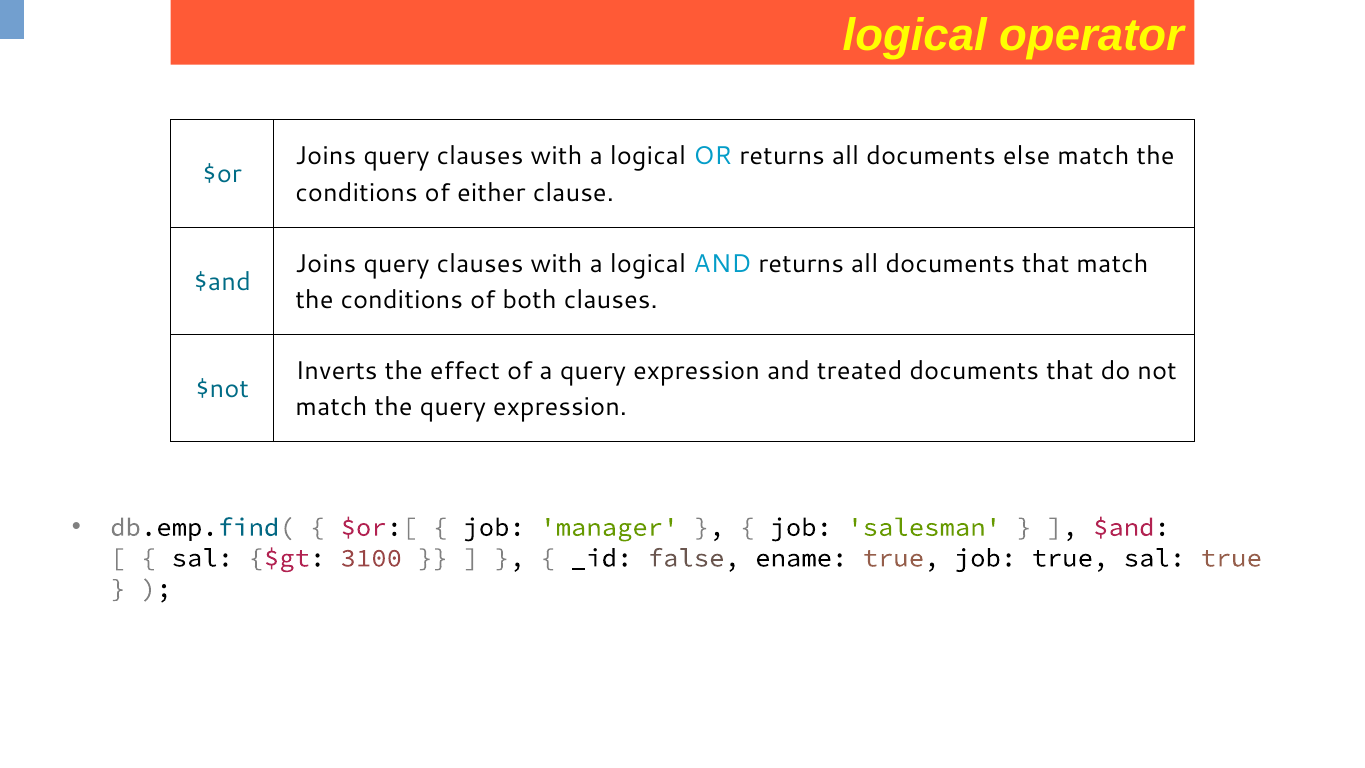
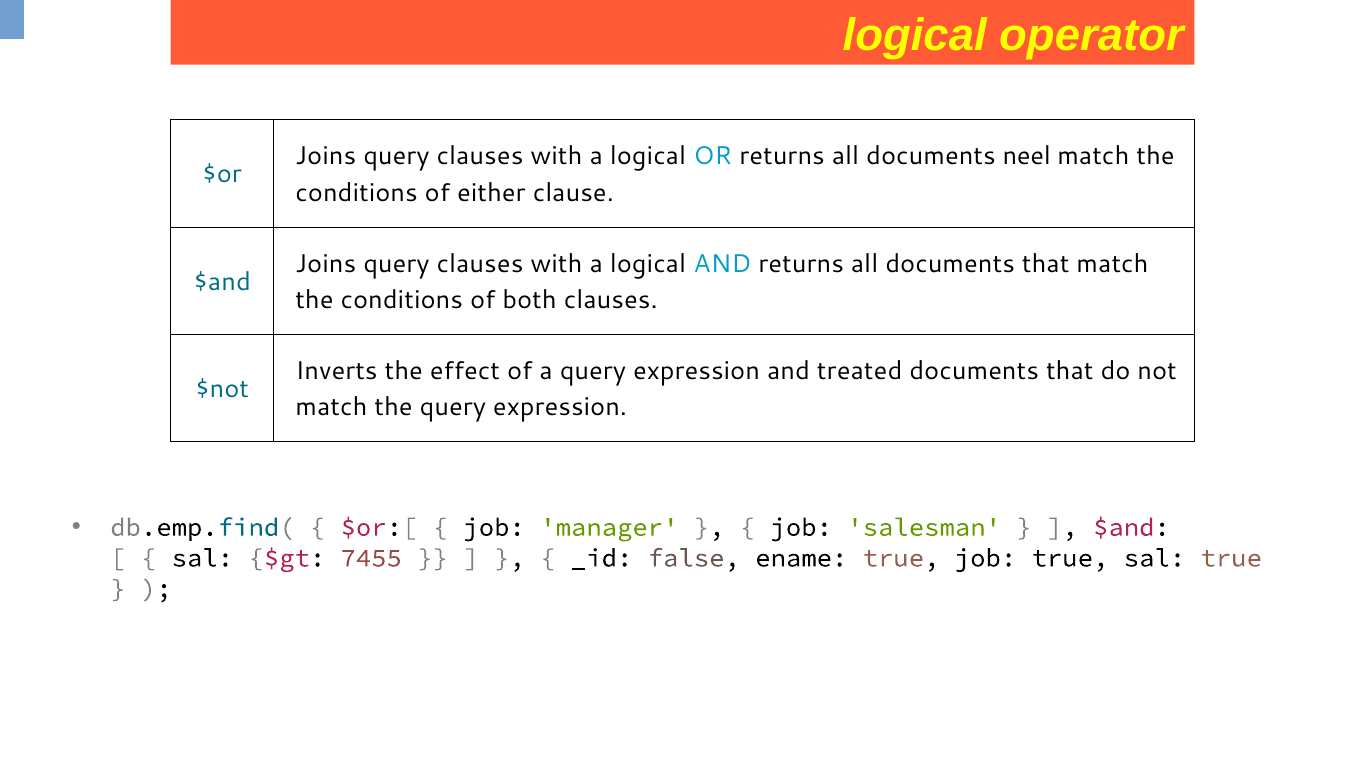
else: else -> neel (1027, 156)
3100: 3100 -> 7455 (371, 558)
